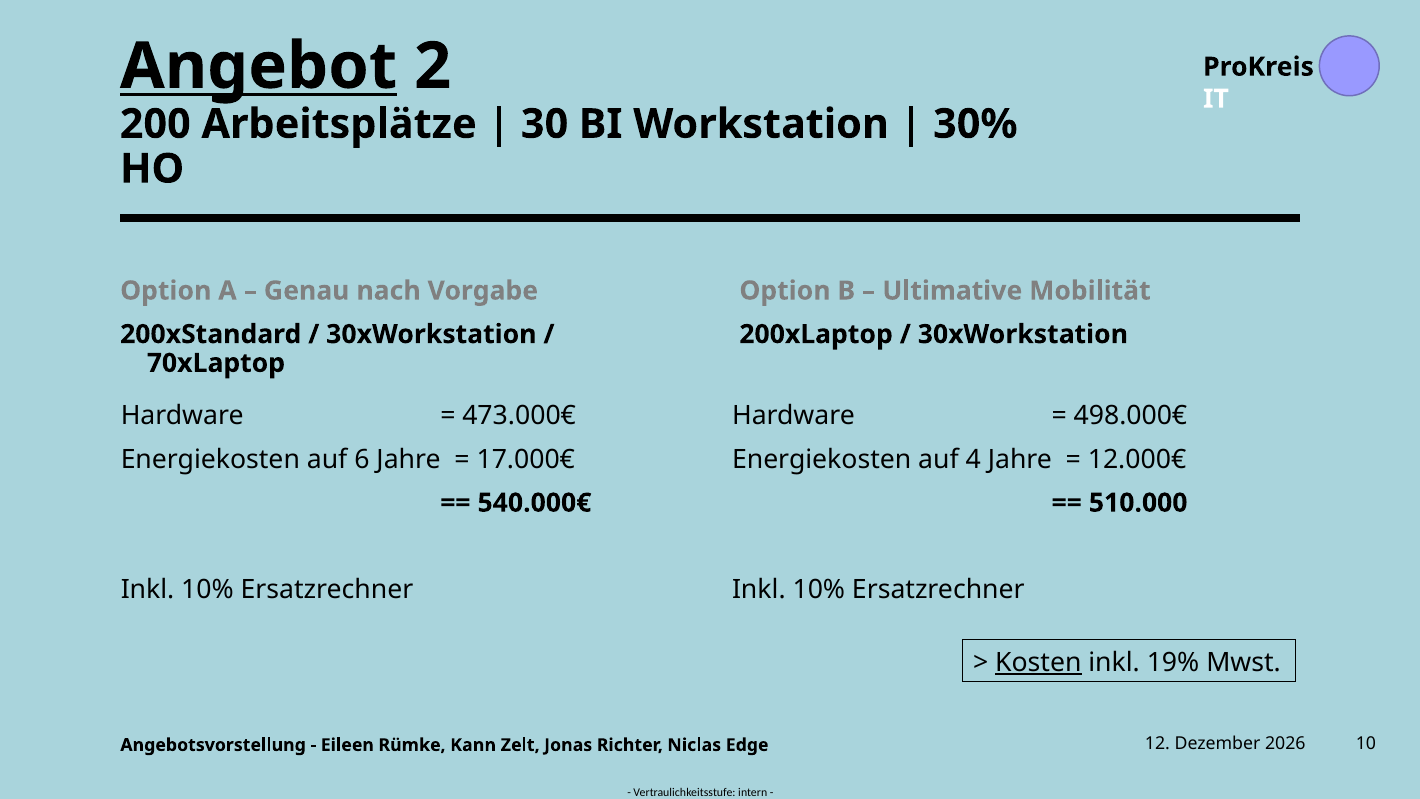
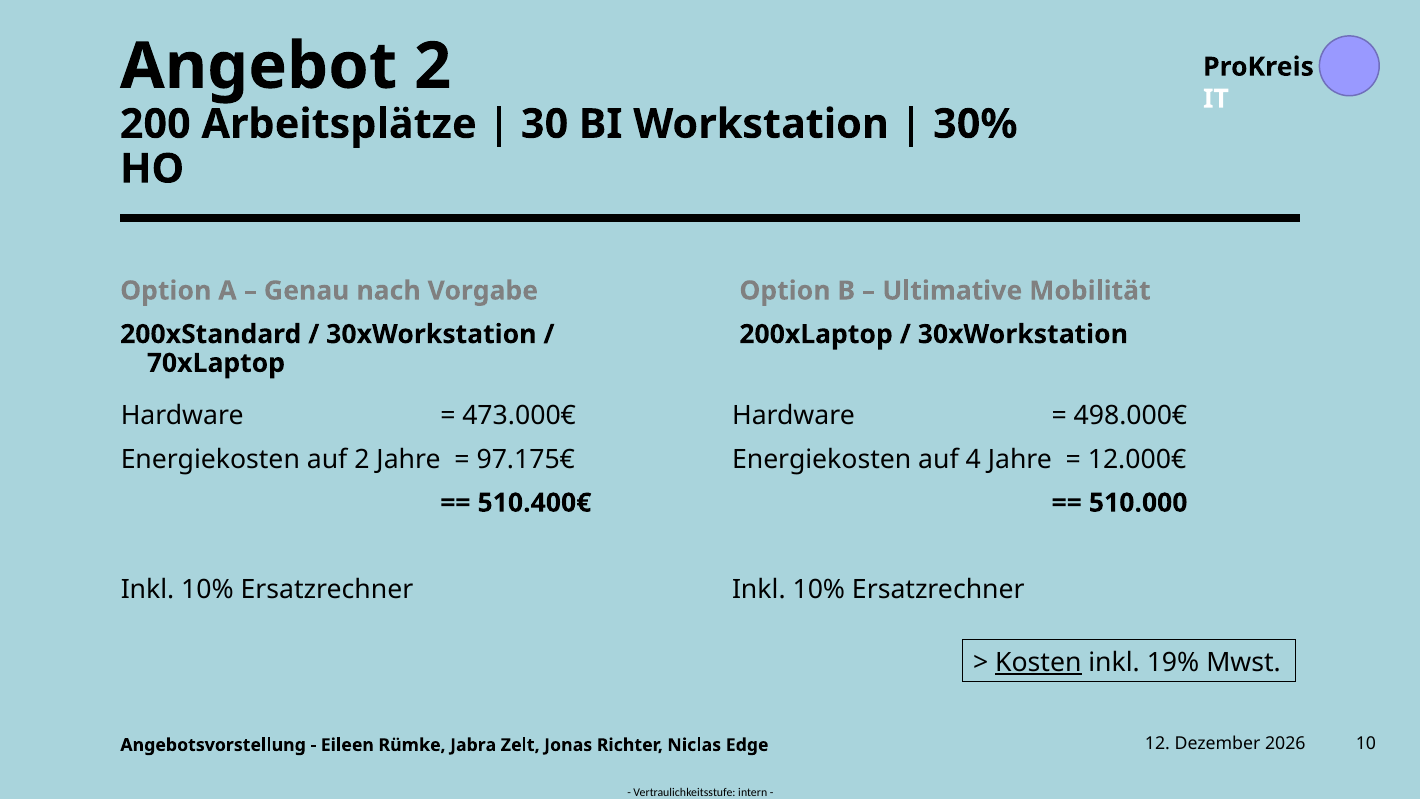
Angebot underline: present -> none (258, 66)
auf 6: 6 -> 2 (362, 459)
17.000€: 17.000€ -> 97.175€ (526, 459)
540.000€: 540.000€ -> 510.400€ (534, 503)
Kann: Kann -> Jabra (473, 745)
